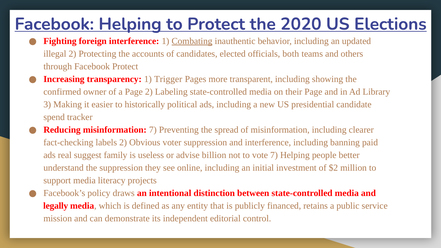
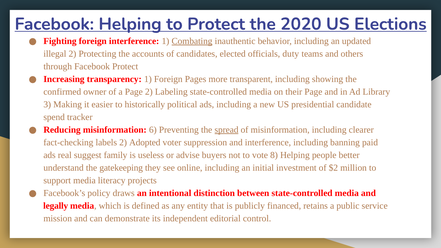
both: both -> duty (291, 54)
1 Trigger: Trigger -> Foreign (168, 79)
misinformation 7: 7 -> 6 (153, 130)
spread underline: none -> present (226, 130)
Obvious: Obvious -> Adopted (145, 143)
billion: billion -> buyers (214, 155)
vote 7: 7 -> 8 (274, 155)
the suppression: suppression -> gatekeeping (121, 168)
